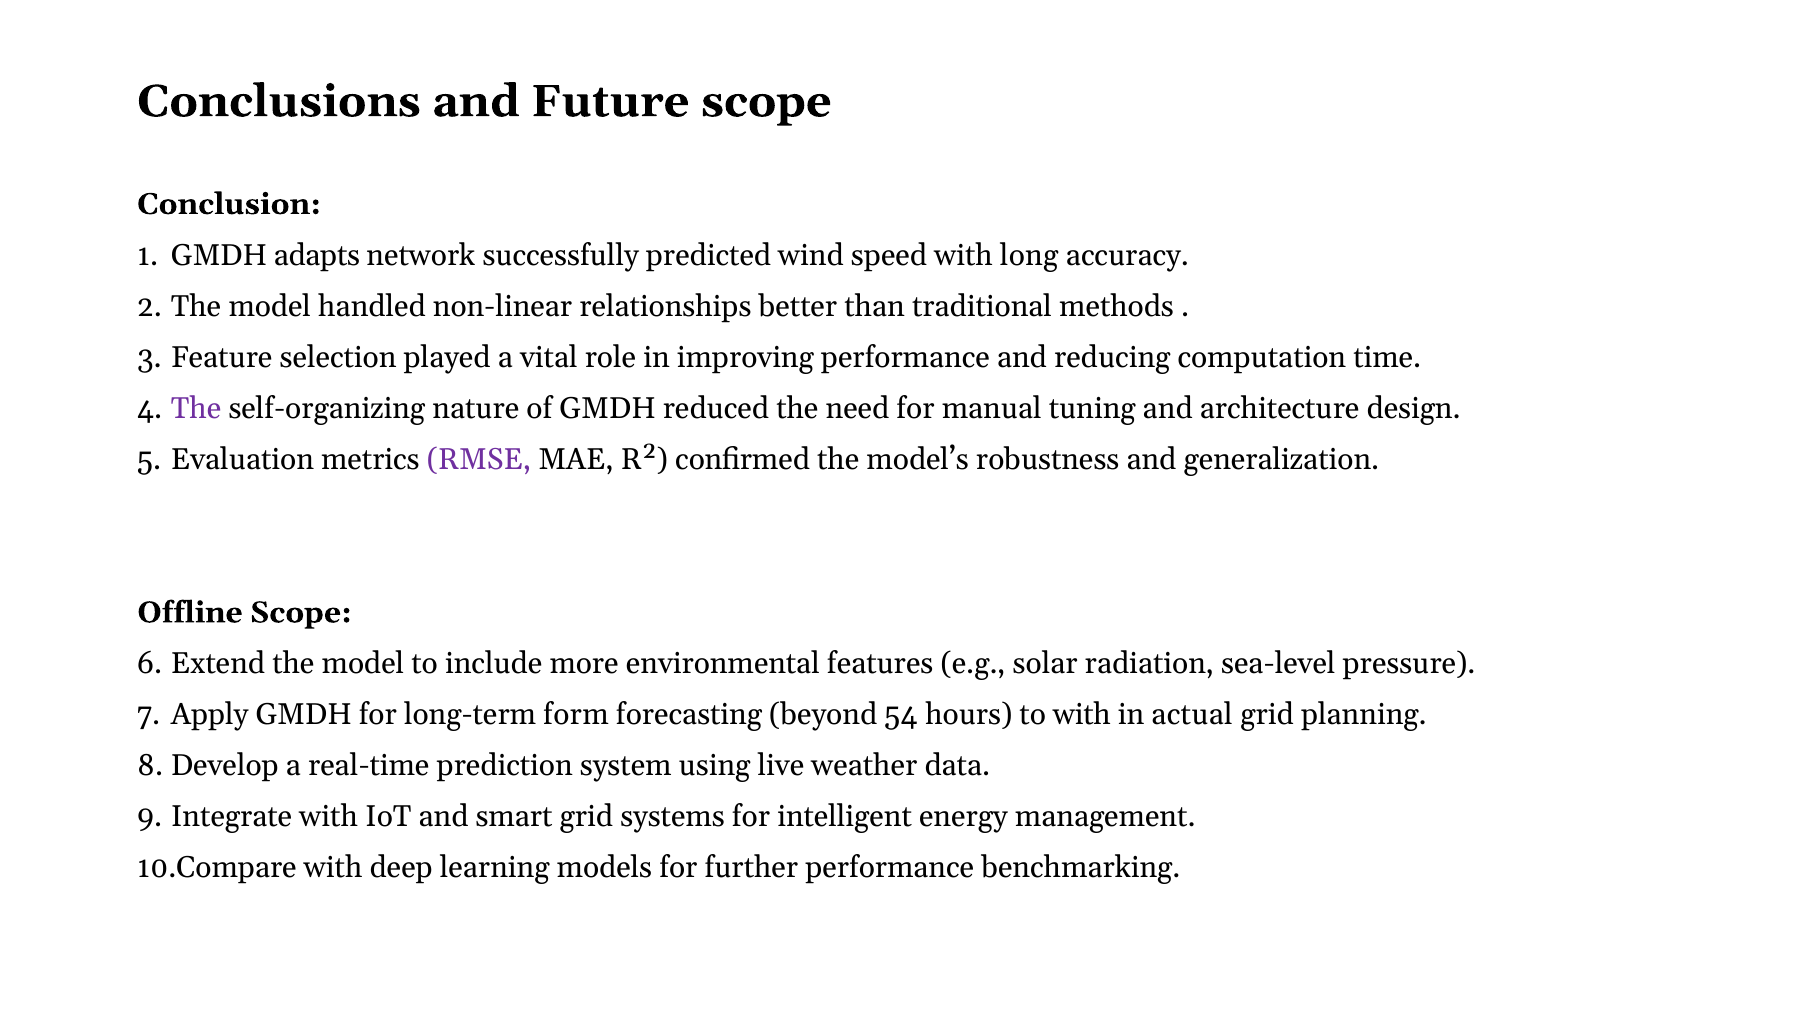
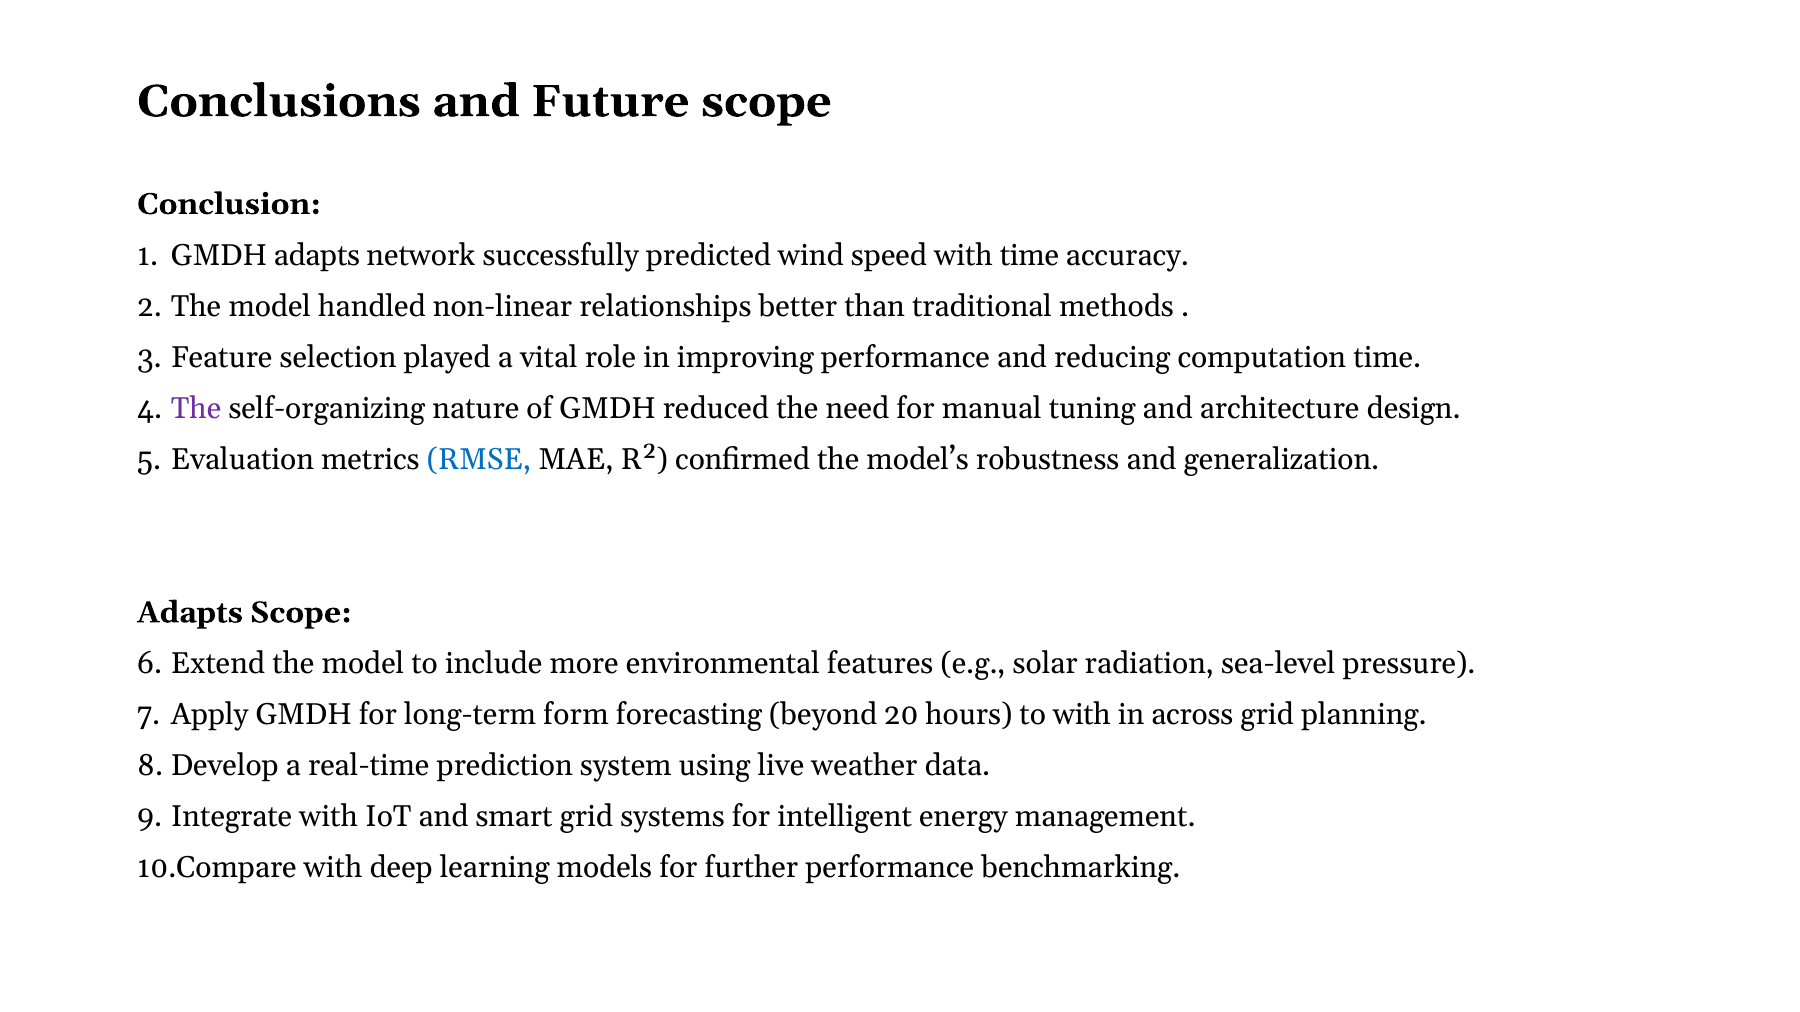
with long: long -> time (1029, 255)
RMSE colour: purple -> blue (479, 460)
Offline: Offline -> Adapts (190, 613)
54: 54 -> 20 (901, 715)
actual: actual -> across (1192, 715)
